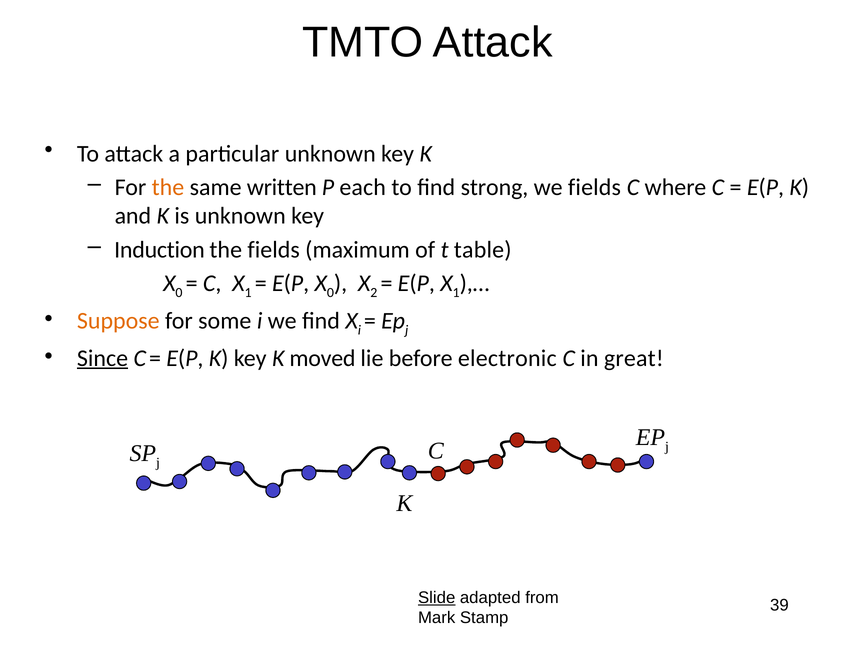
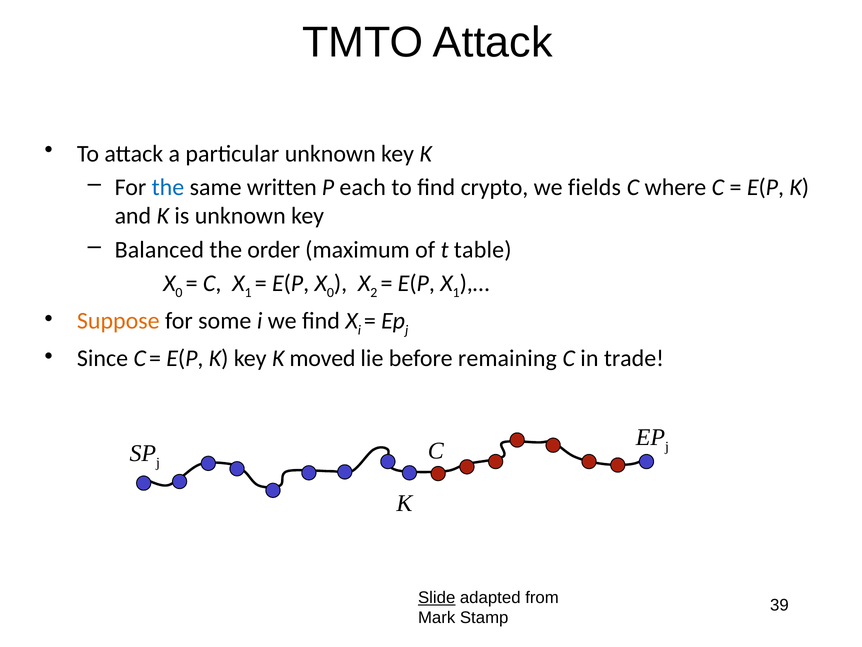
the colour: orange -> blue (168, 187)
strong: strong -> crypto (494, 187)
Induction: Induction -> Balanced (159, 249)
the fields: fields -> order (274, 249)
Since underline: present -> none (102, 358)
electronic: electronic -> remaining (507, 358)
great: great -> trade (634, 358)
